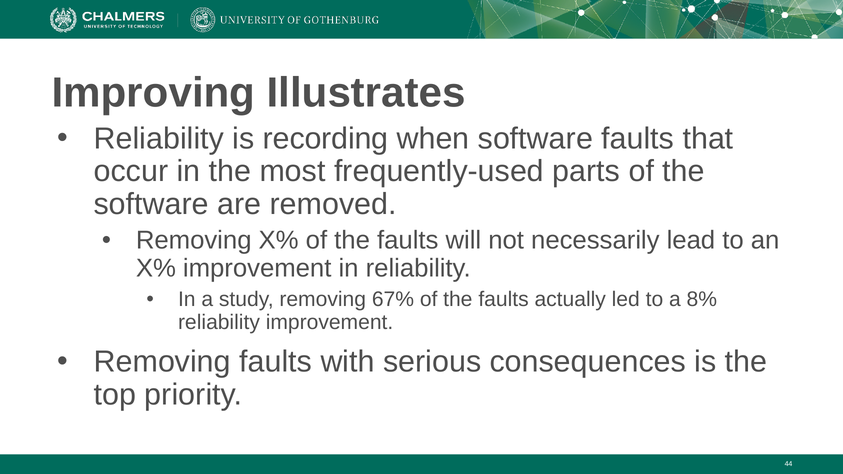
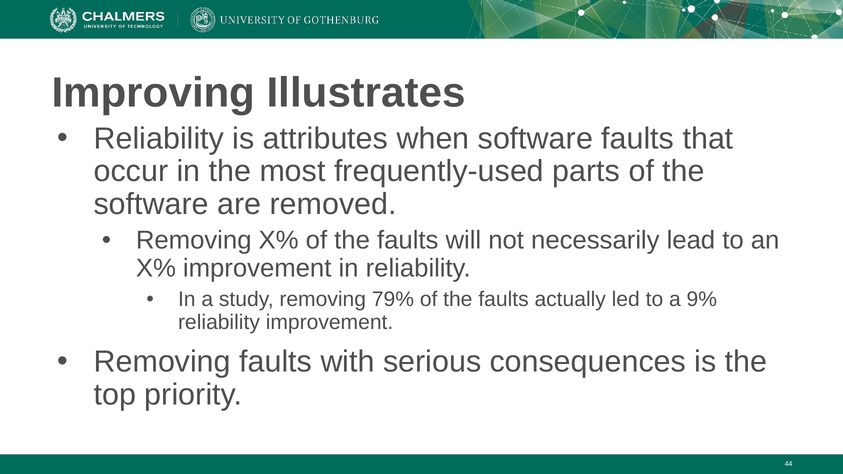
recording: recording -> attributes (325, 139)
67%: 67% -> 79% (393, 300)
8%: 8% -> 9% (702, 300)
